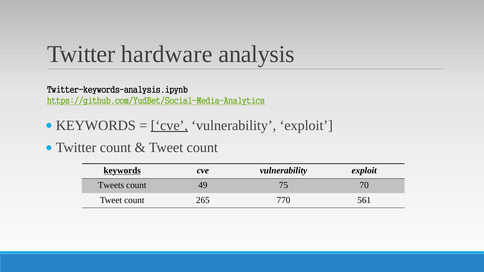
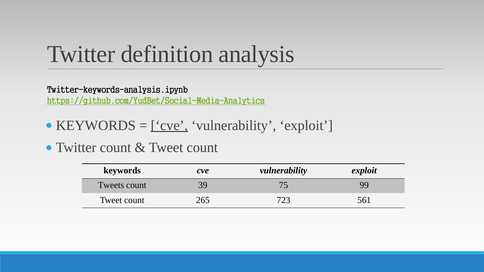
hardware: hardware -> definition (167, 54)
keywords underline: present -> none (122, 171)
49: 49 -> 39 (203, 186)
70: 70 -> 99 (364, 186)
770: 770 -> 723 (284, 200)
